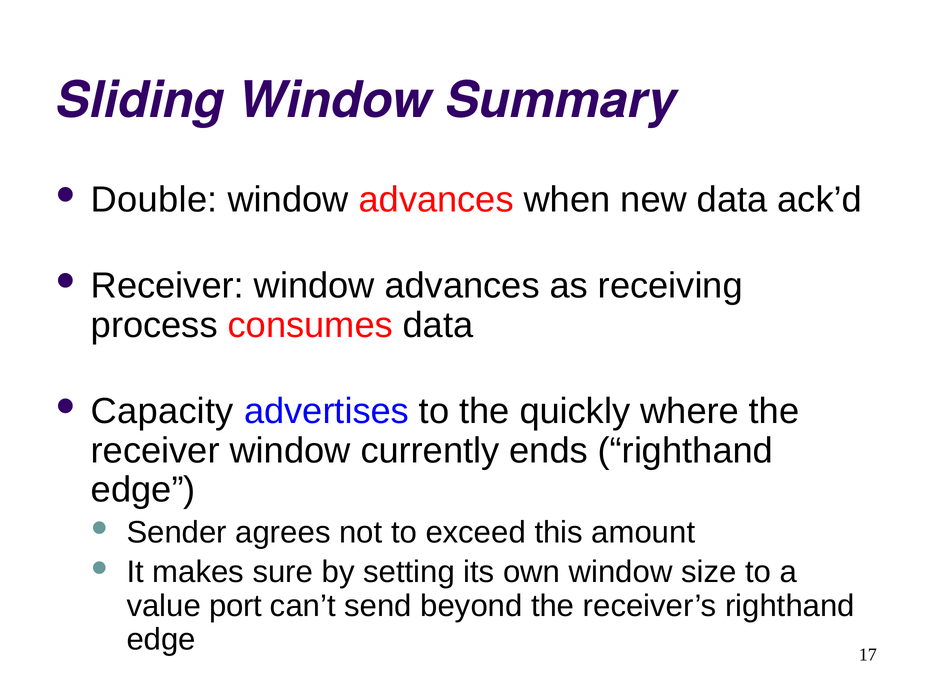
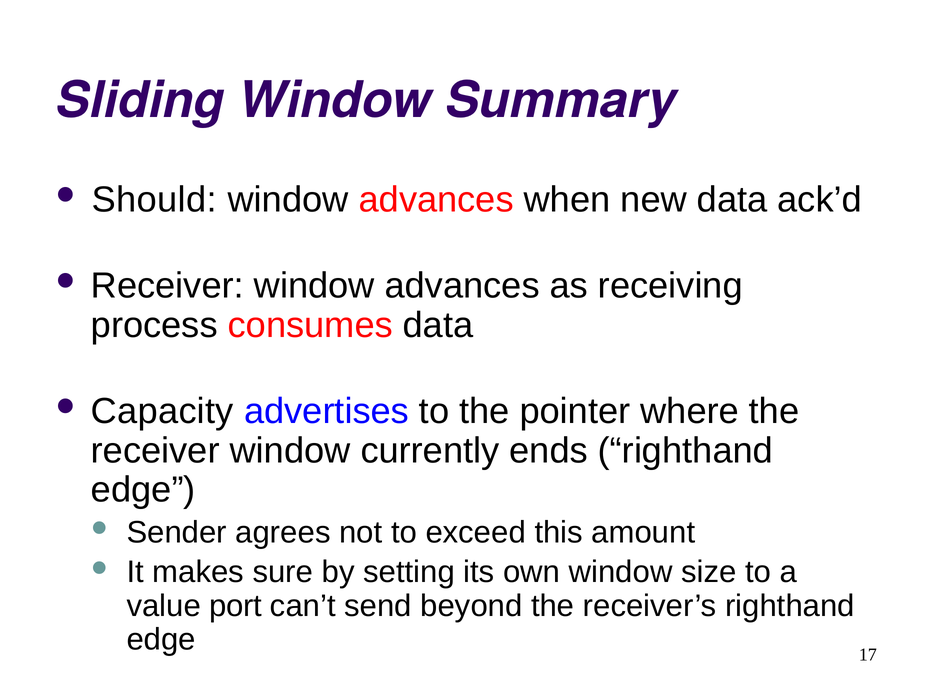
Double: Double -> Should (154, 199)
quickly: quickly -> pointer (575, 411)
